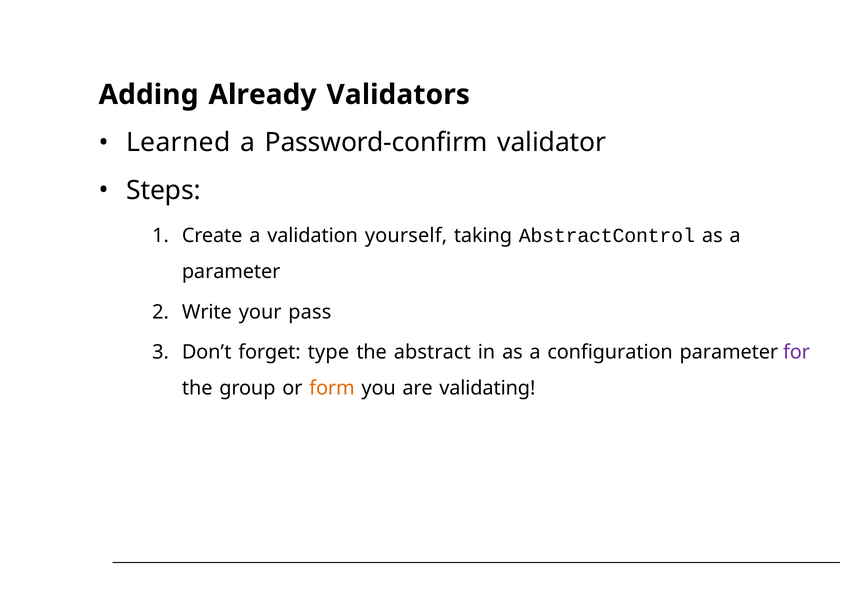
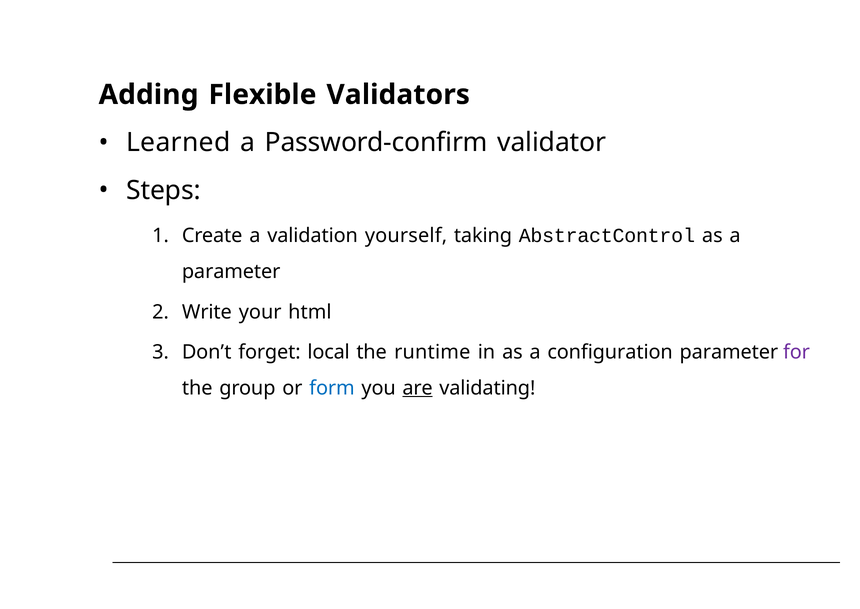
Already: Already -> Flexible (262, 95)
pass: pass -> html (310, 312)
type: type -> local (329, 352)
abstract: abstract -> runtime (432, 352)
form colour: orange -> blue (332, 388)
are underline: none -> present (418, 388)
